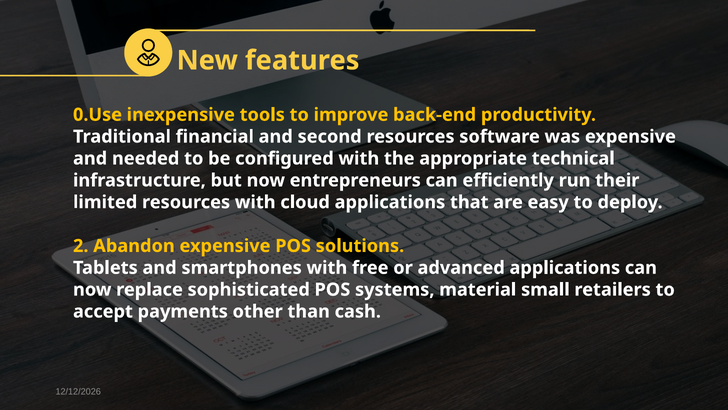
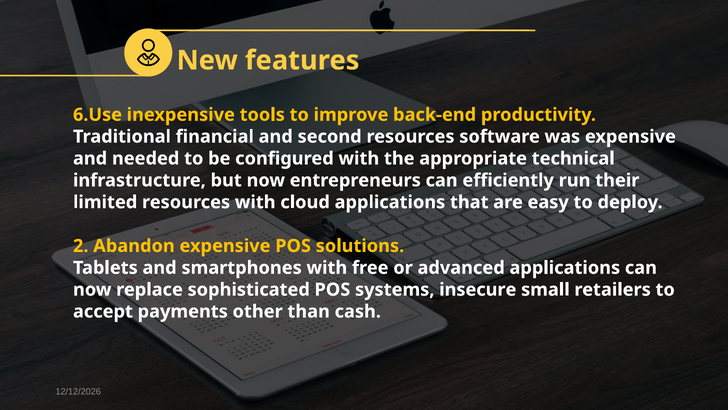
0.Use: 0.Use -> 6.Use (97, 115)
material: material -> insecure (478, 289)
